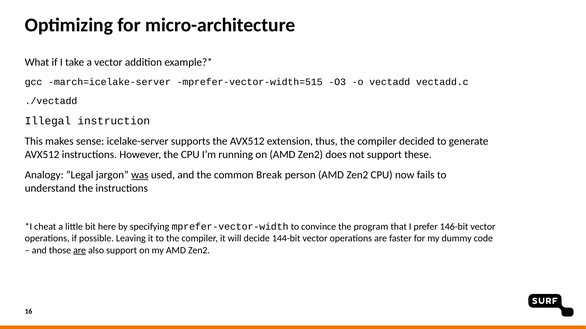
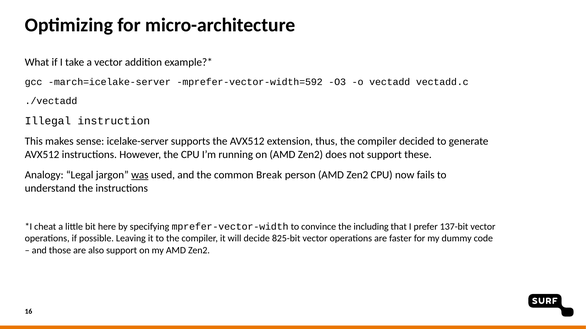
mprefer-vector-width=515: mprefer-vector-width=515 -> mprefer-vector-width=592 (250, 82)
program: program -> including (371, 227)
146-bit: 146-bit -> 137-bit (454, 227)
144-bit: 144-bit -> 825-bit (286, 239)
are underline: present -> none (80, 251)
